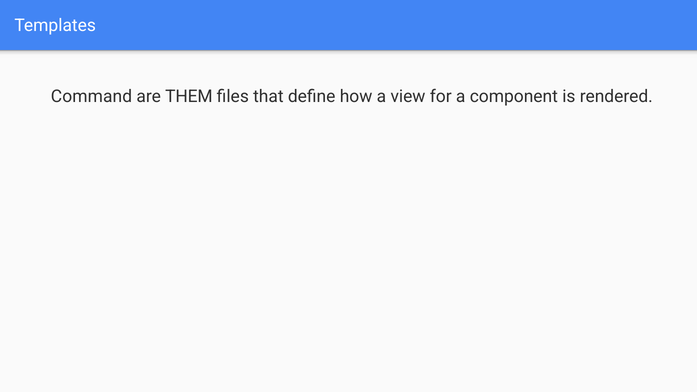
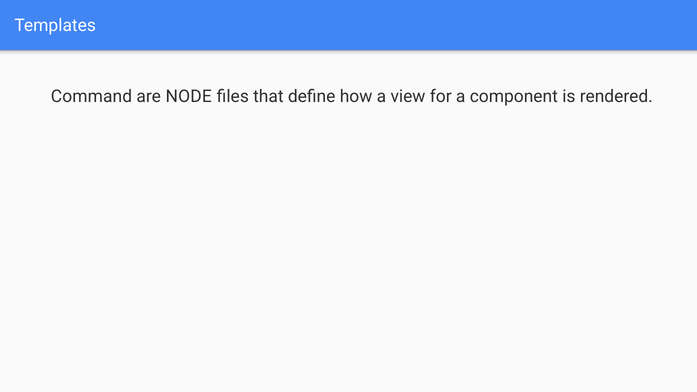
THEM: THEM -> NODE (189, 97)
